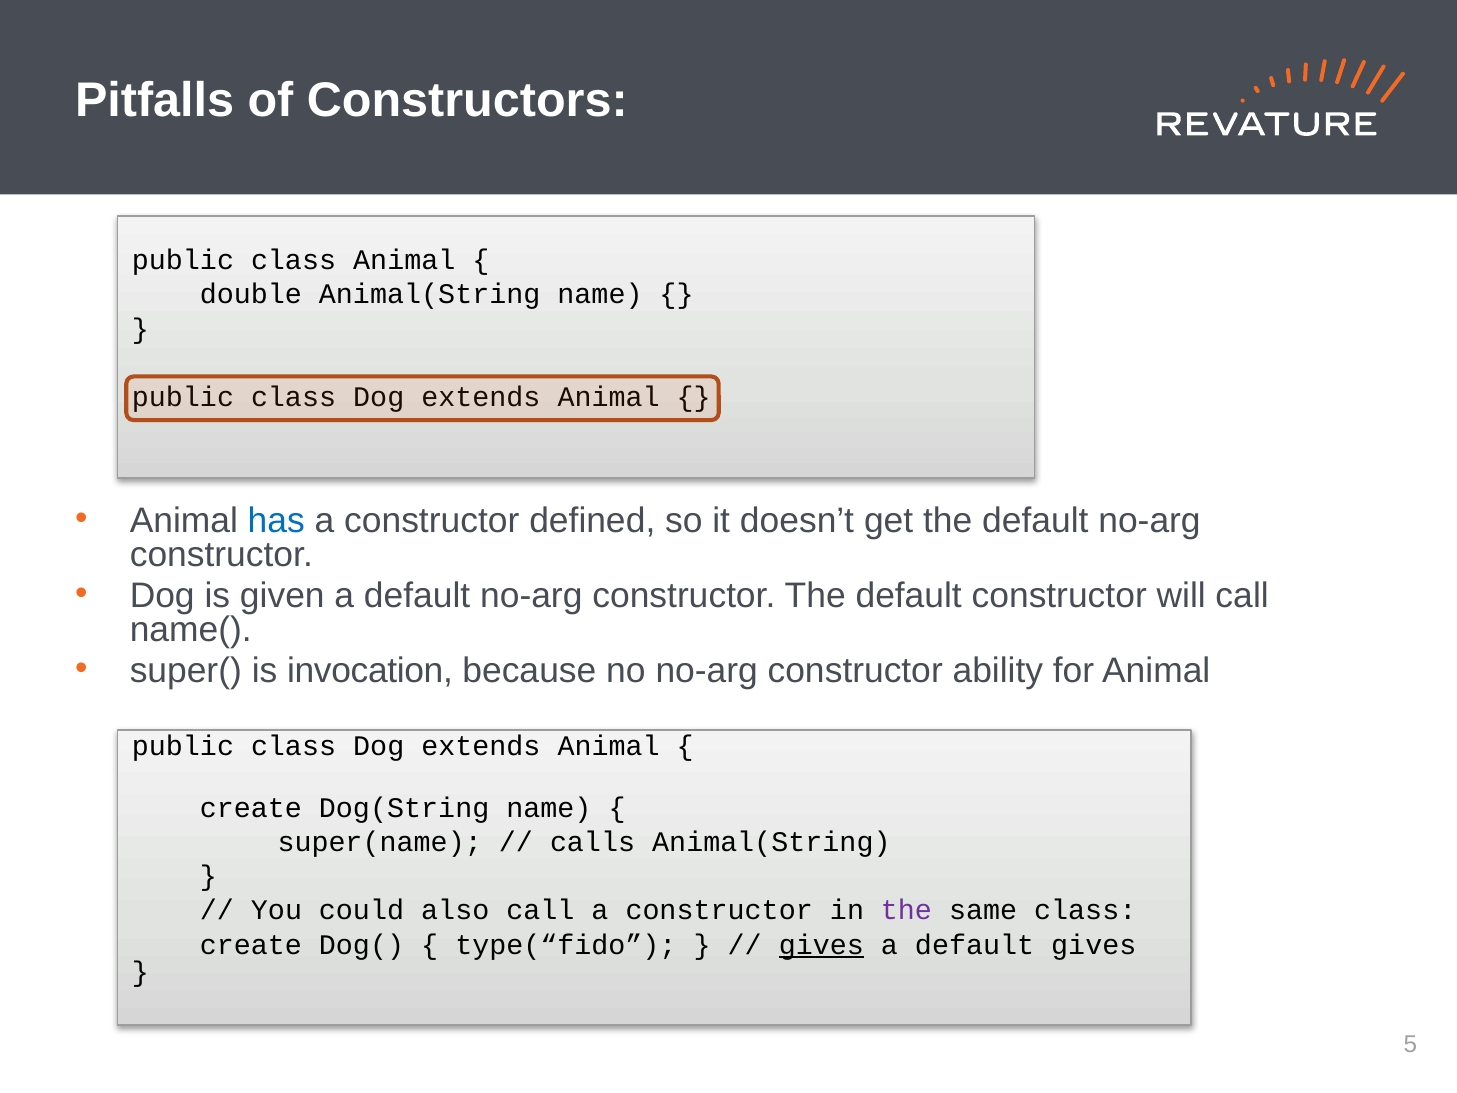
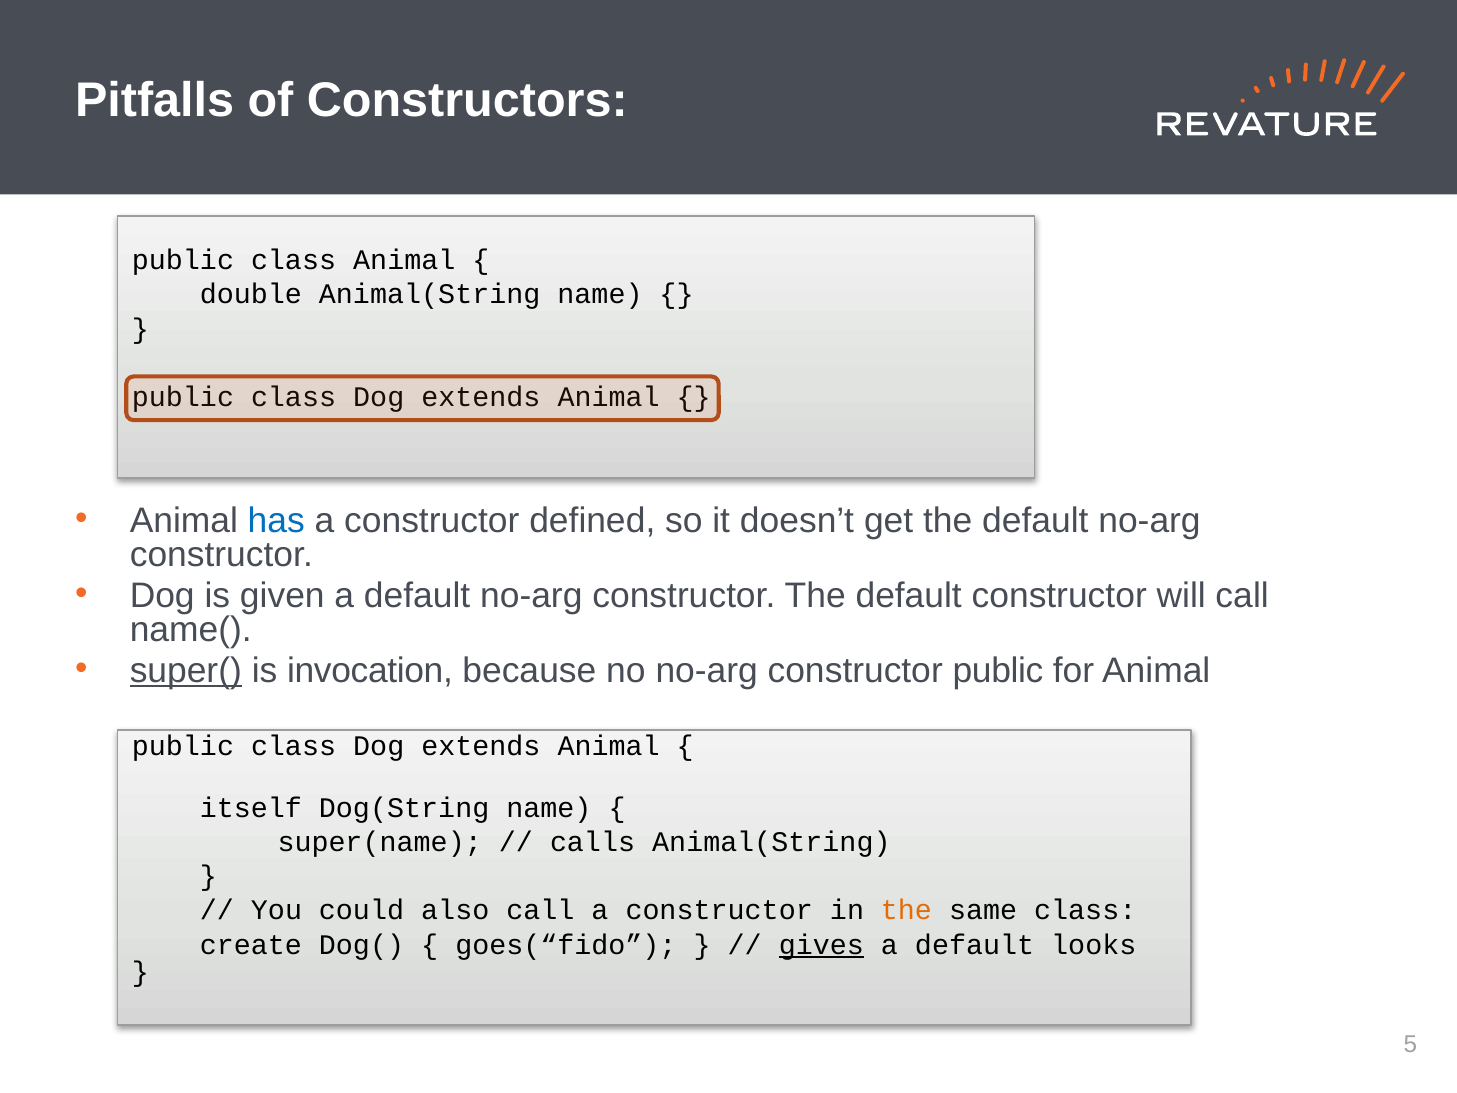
super( underline: none -> present (186, 670)
constructor ability: ability -> public (998, 670)
create: create -> itself (251, 808)
the colour: purple -> orange (906, 910)
type(“fido: type(“fido -> goes(“fido (566, 945)
default gives: gives -> looks (1094, 945)
